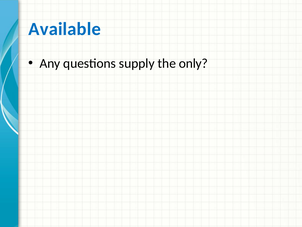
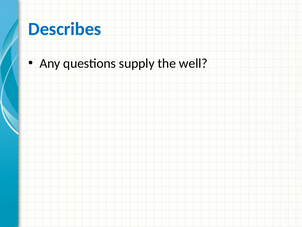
Available: Available -> Describes (65, 29)
only: only -> well (193, 63)
